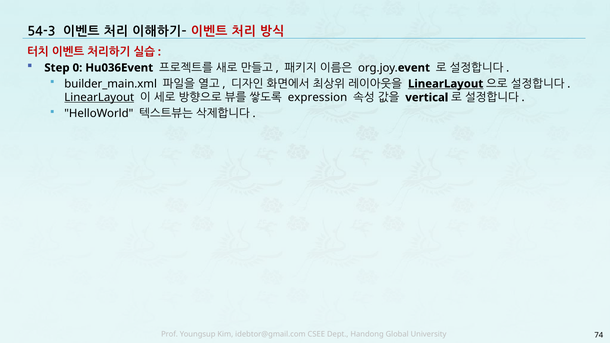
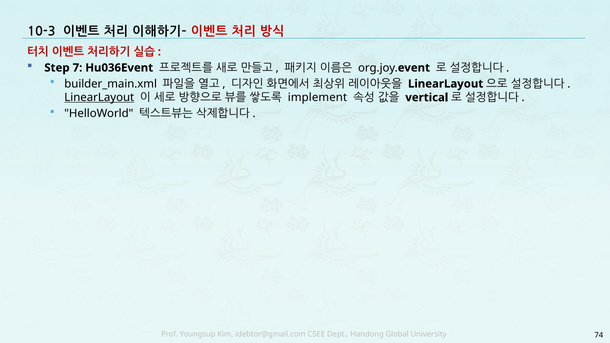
54-3: 54-3 -> 10-3 (41, 31)
0: 0 -> 7 (77, 68)
LinearLayout underline: present -> none (446, 84)
expression: expression -> implement (318, 98)
